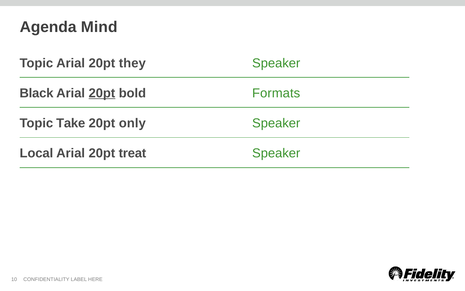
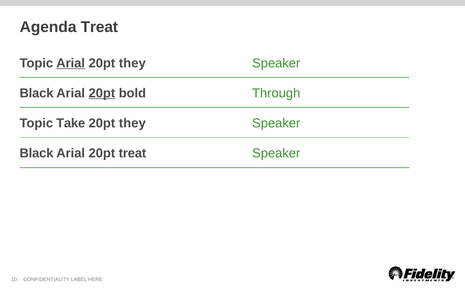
Agenda Mind: Mind -> Treat (99, 27)
Arial underline: none -> present (71, 63)
Formats: Formats -> Through (276, 93)
only: only -> they (132, 123)
Local: Local -> Black (36, 153)
